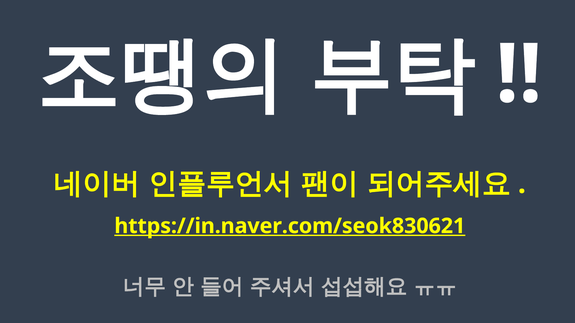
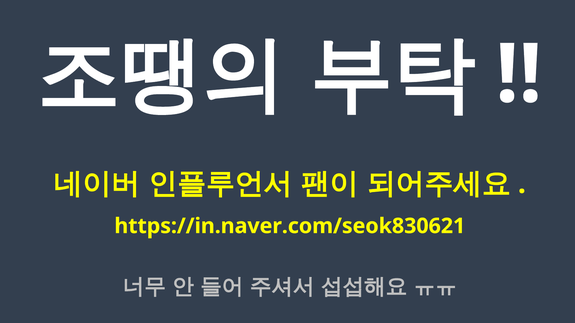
https://in.naver.com/seok830621 underline: present -> none (290, 226)
